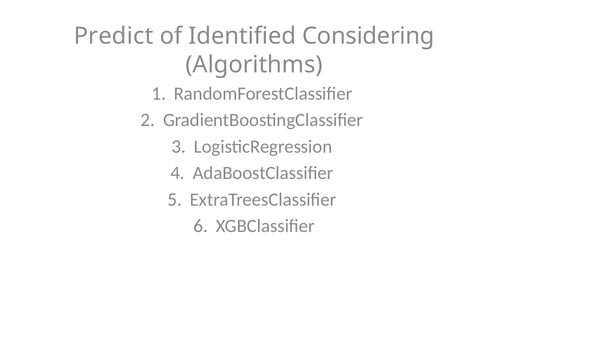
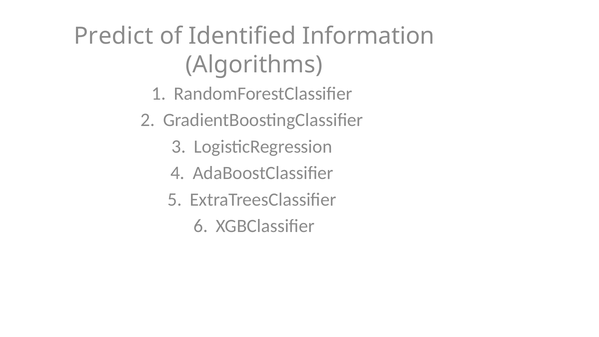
Considering: Considering -> Information (368, 36)
